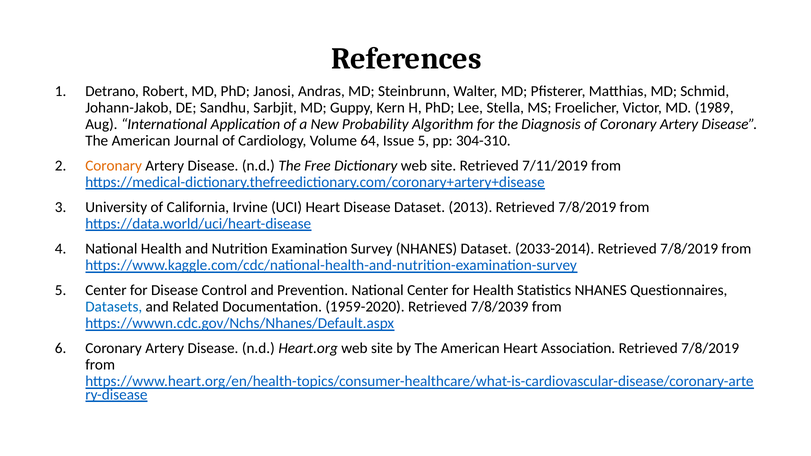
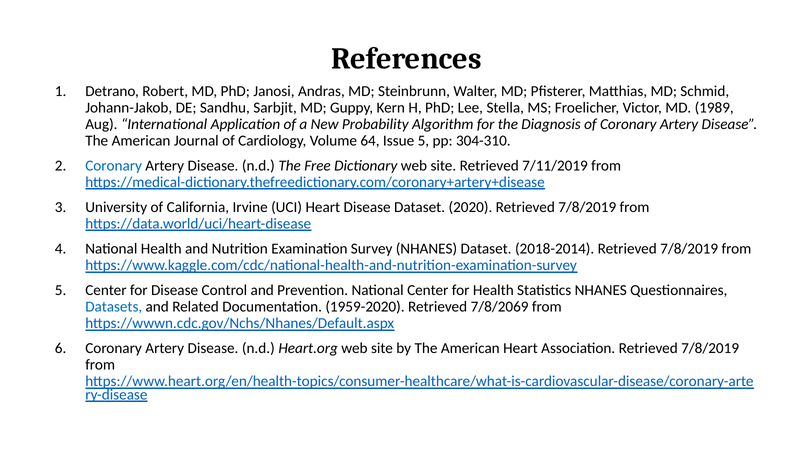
Coronary colour: orange -> blue (114, 166)
2013: 2013 -> 2020 (470, 207)
2033-2014: 2033-2014 -> 2018-2014 (555, 249)
7/8/2039: 7/8/2039 -> 7/8/2069 (500, 307)
